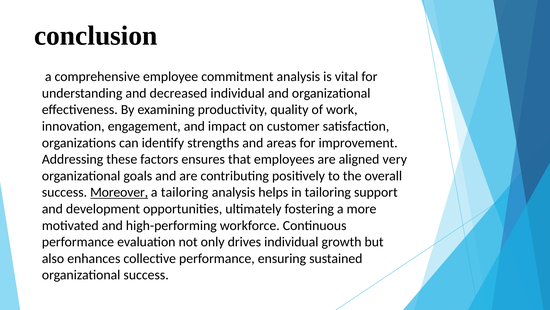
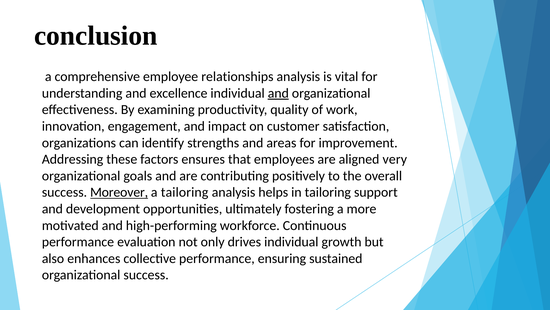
commitment: commitment -> relationships (237, 77)
decreased: decreased -> excellence (179, 93)
and underline: none -> present (278, 93)
